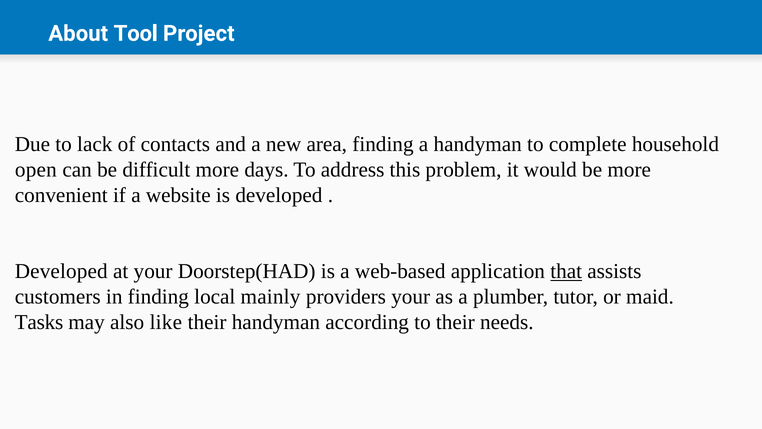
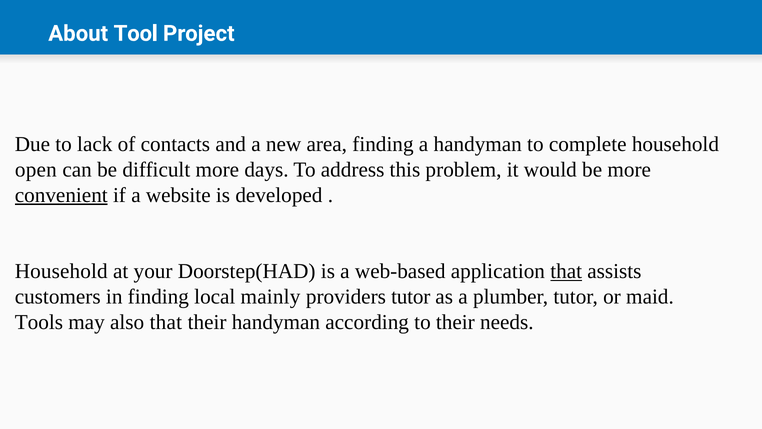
convenient underline: none -> present (61, 195)
Developed: Developed -> Household (61, 271)
providers your: your -> tutor (411, 297)
Tasks: Tasks -> Tools (39, 322)
also like: like -> that (166, 322)
